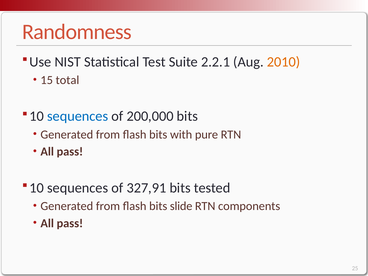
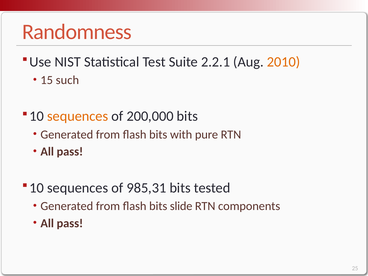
total: total -> such (67, 80)
sequences colour: blue -> orange (78, 116)
327,91: 327,91 -> 985,31 (146, 188)
